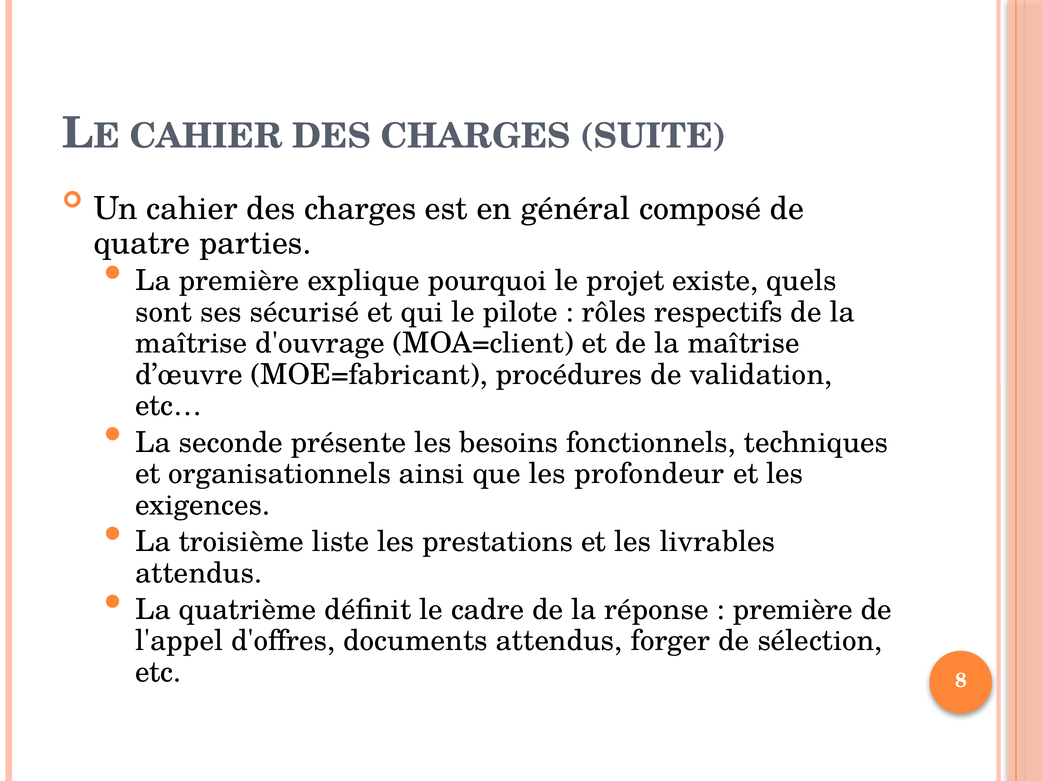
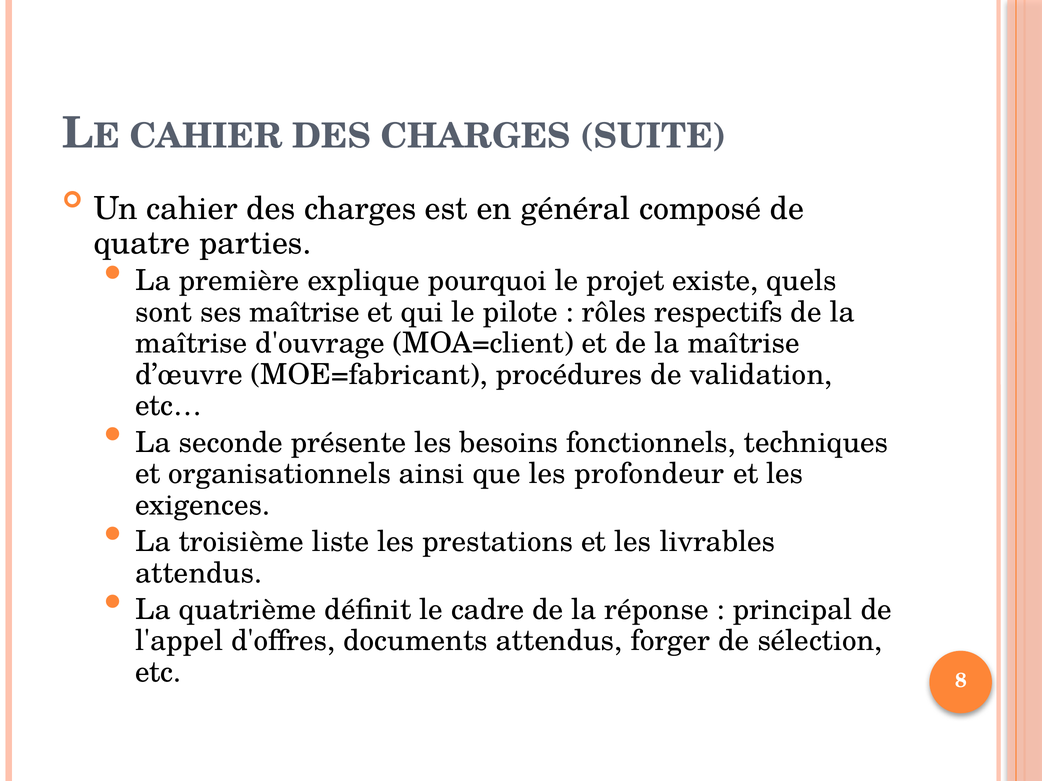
ses sécurisé: sécurisé -> maîtrise (305, 312)
première: première -> principal (793, 610)
